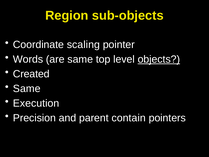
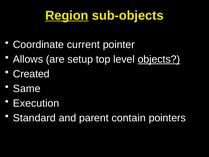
Region underline: none -> present (67, 15)
scaling: scaling -> current (83, 45)
Words: Words -> Allows (28, 59)
are same: same -> setup (80, 59)
Precision: Precision -> Standard (34, 118)
